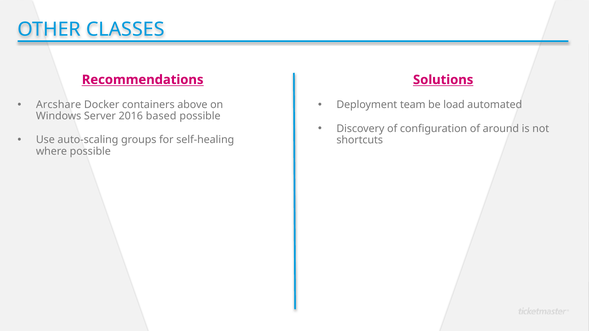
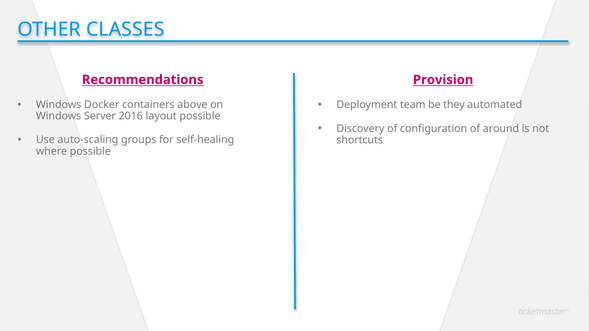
Solutions: Solutions -> Provision (443, 80)
Arcshare: Arcshare -> Windows (59, 105)
load: load -> they (454, 105)
based: based -> layout (161, 116)
